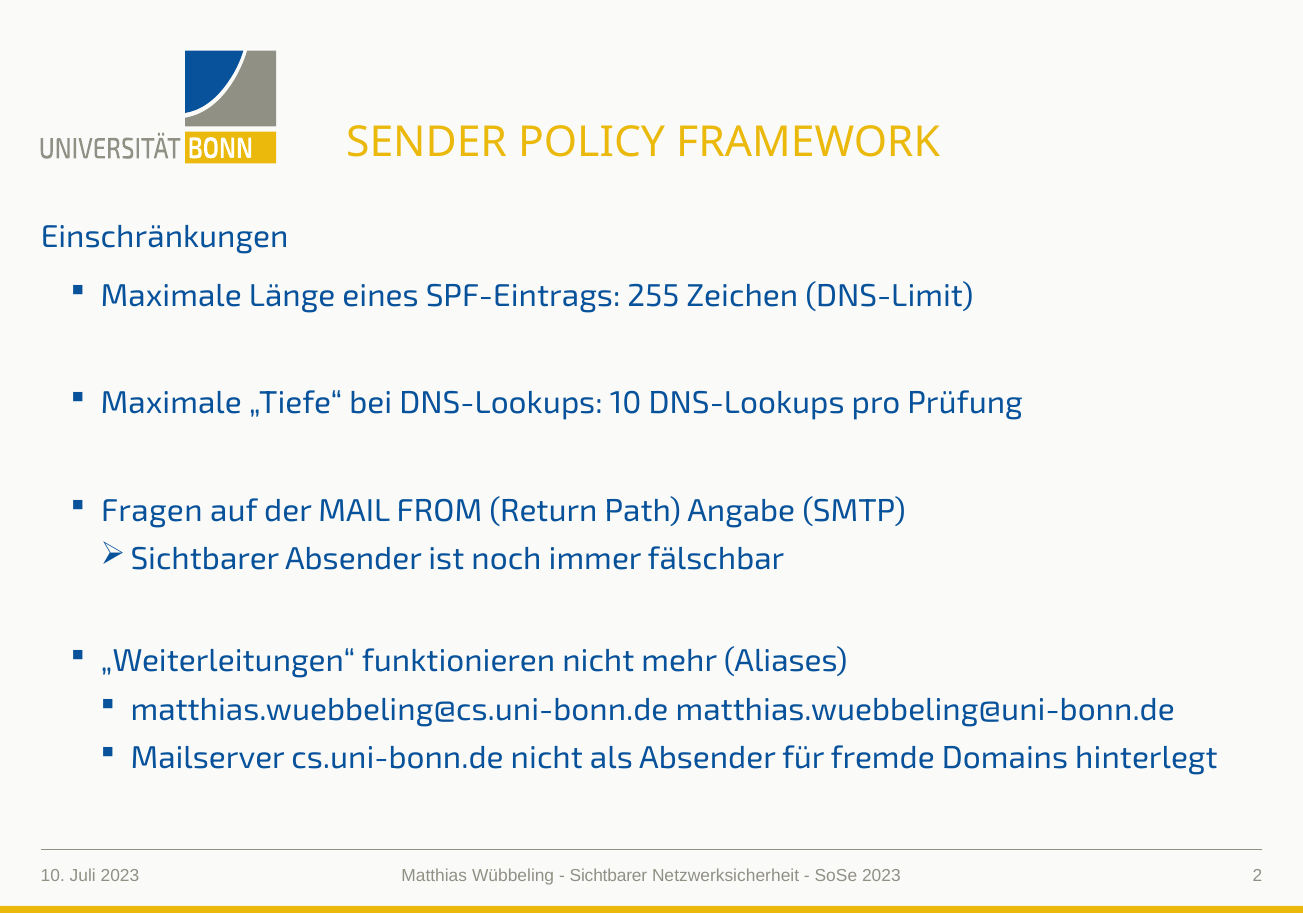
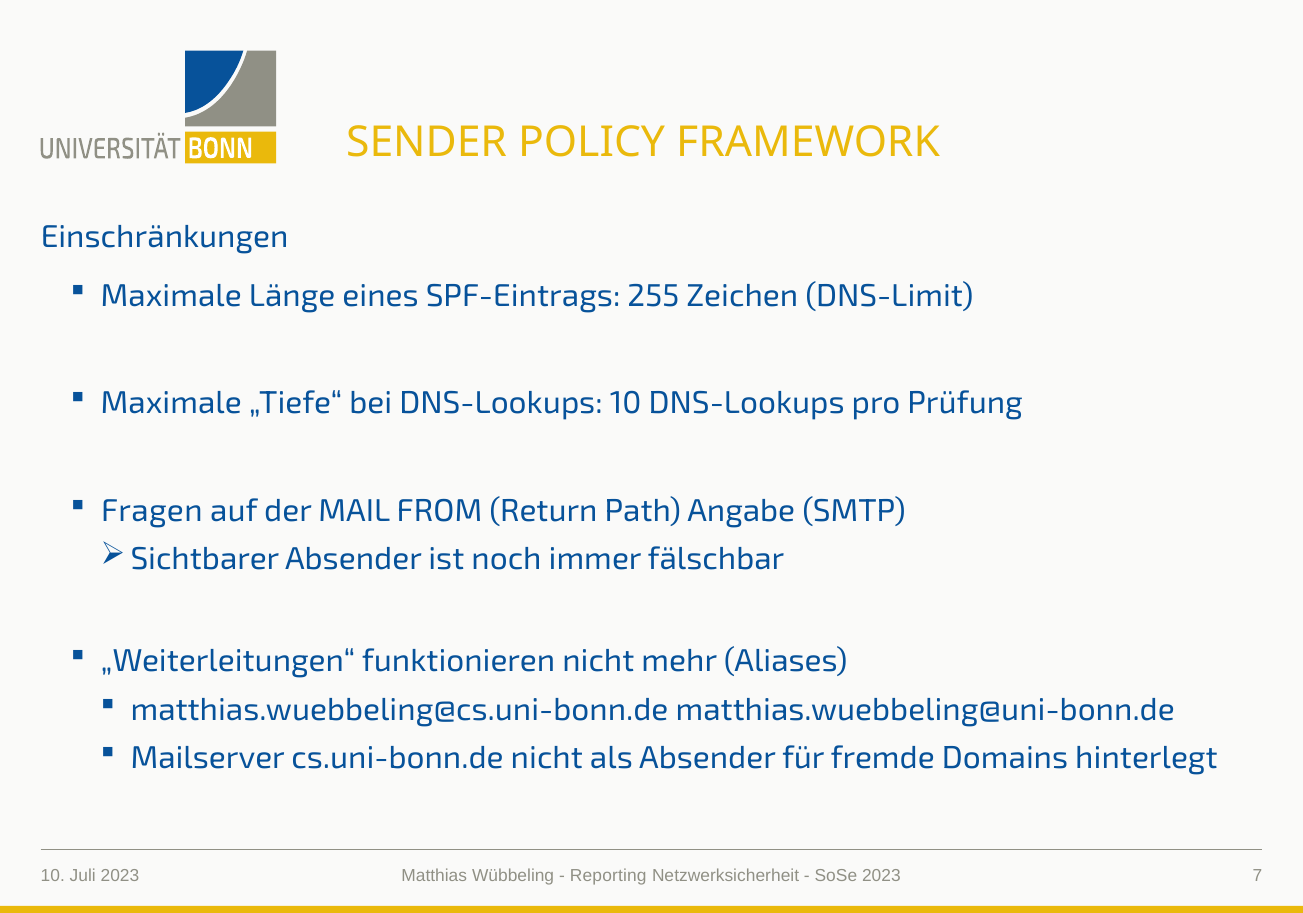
Sichtbarer: Sichtbarer -> Reporting (608, 877)
2: 2 -> 7 (1257, 877)
